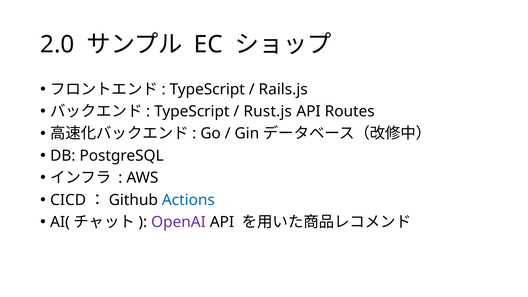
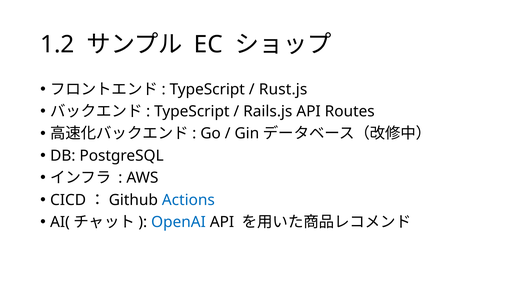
2.0: 2.0 -> 1.2 (57, 44)
Rails.js: Rails.js -> Rust.js (283, 89)
Rust.js: Rust.js -> Rails.js (268, 111)
OpenAI colour: purple -> blue (178, 222)
